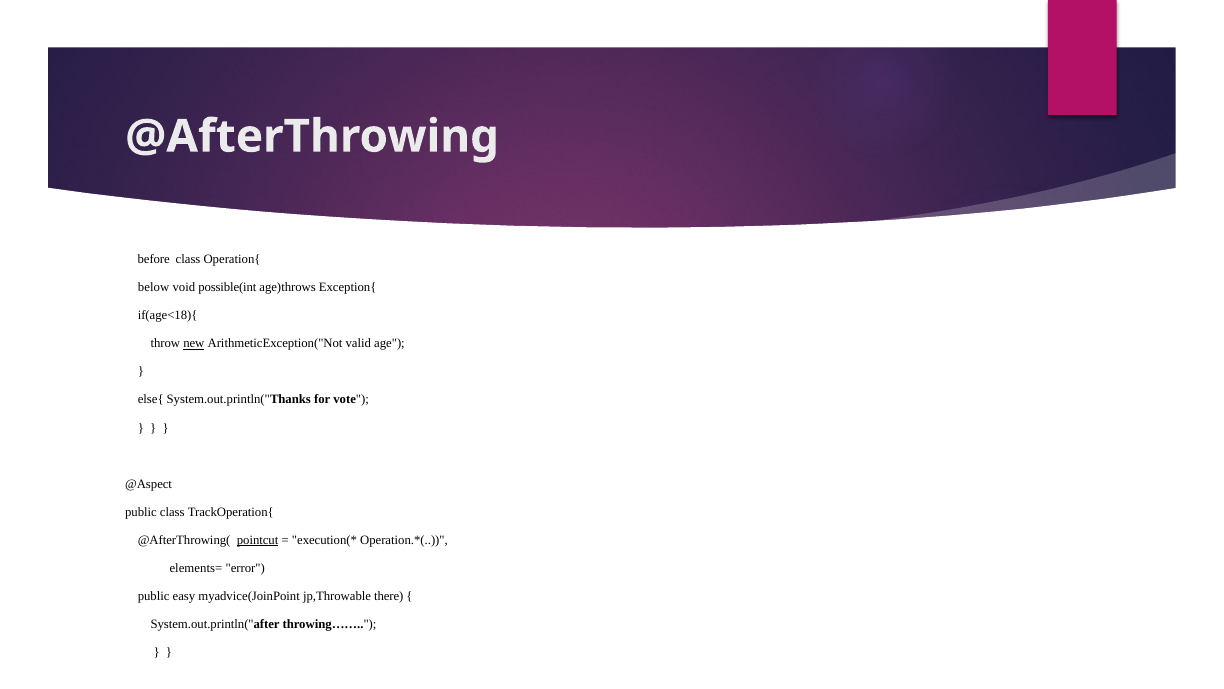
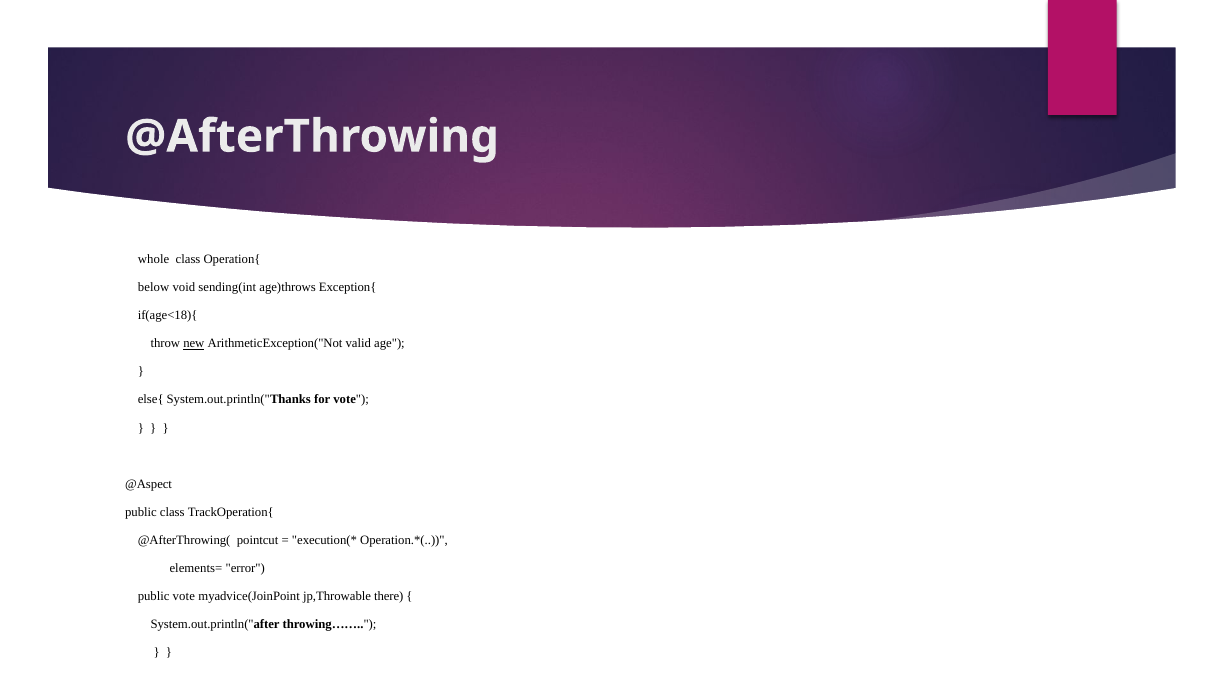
before: before -> whole (154, 259)
possible(int: possible(int -> sending(int (227, 287)
pointcut underline: present -> none (258, 540)
public easy: easy -> vote (184, 596)
